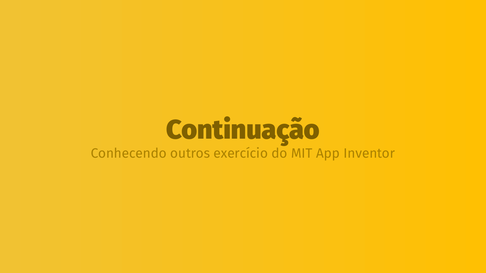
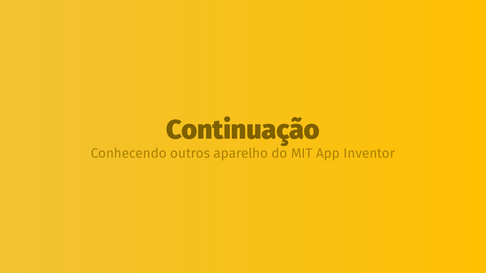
exercício: exercício -> aparelho (241, 153)
